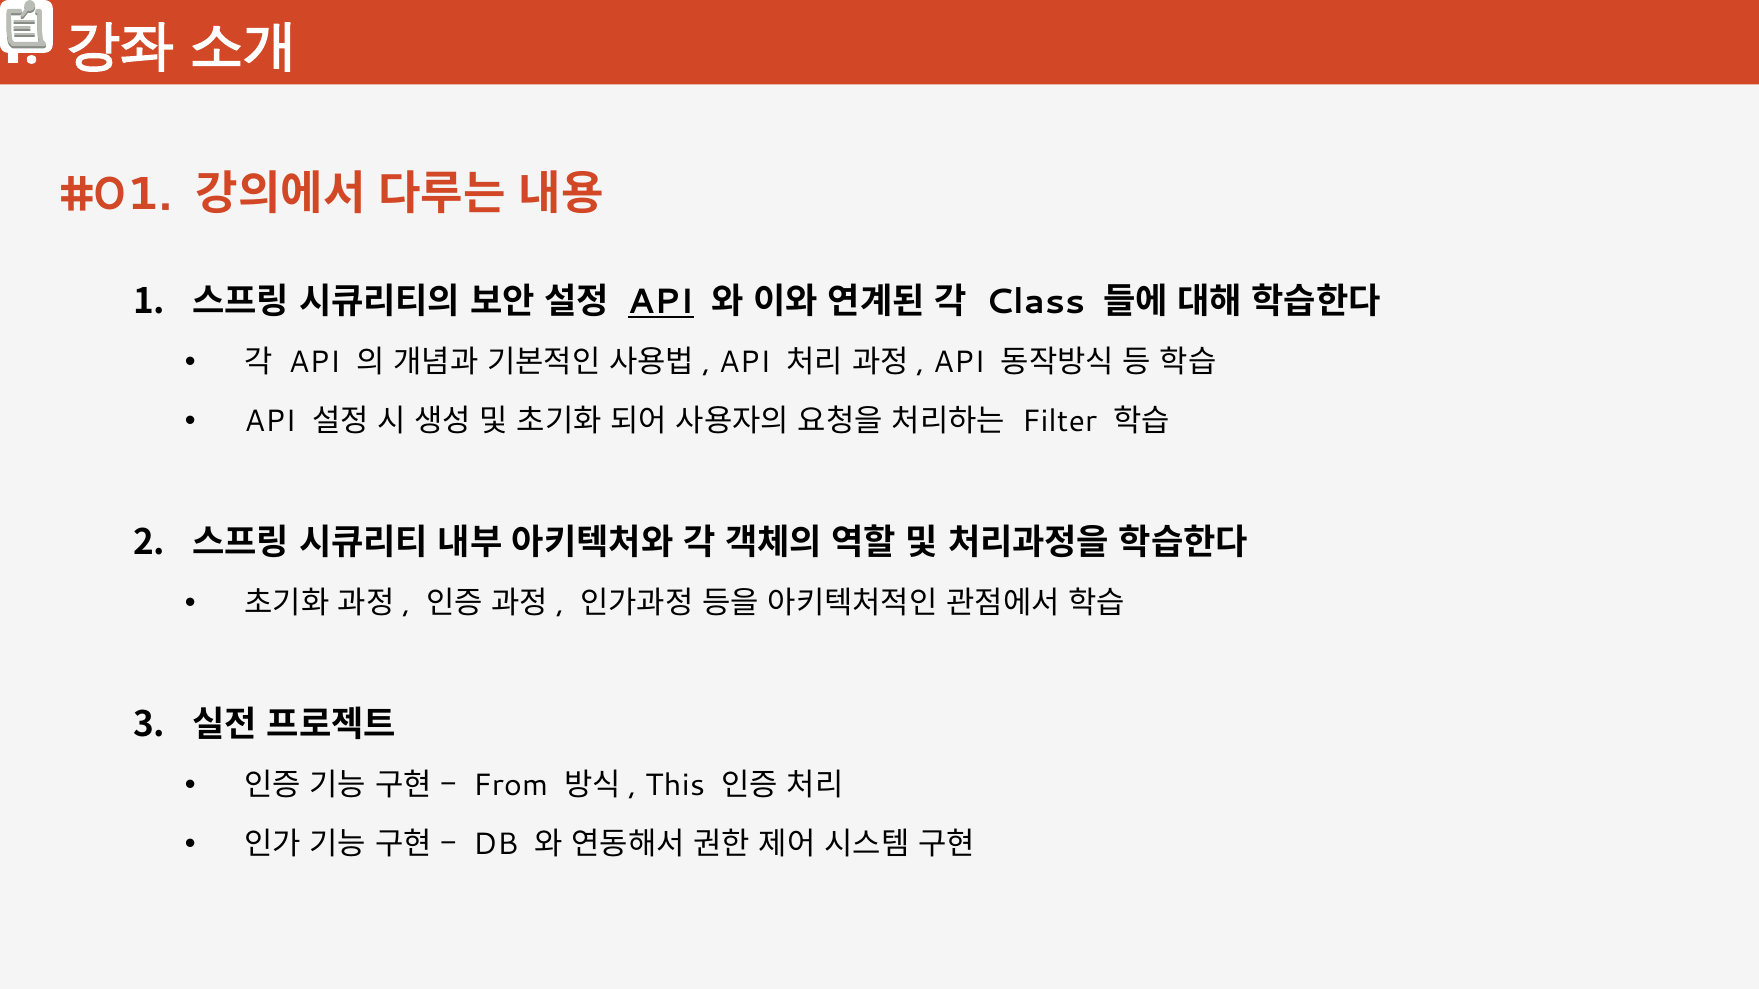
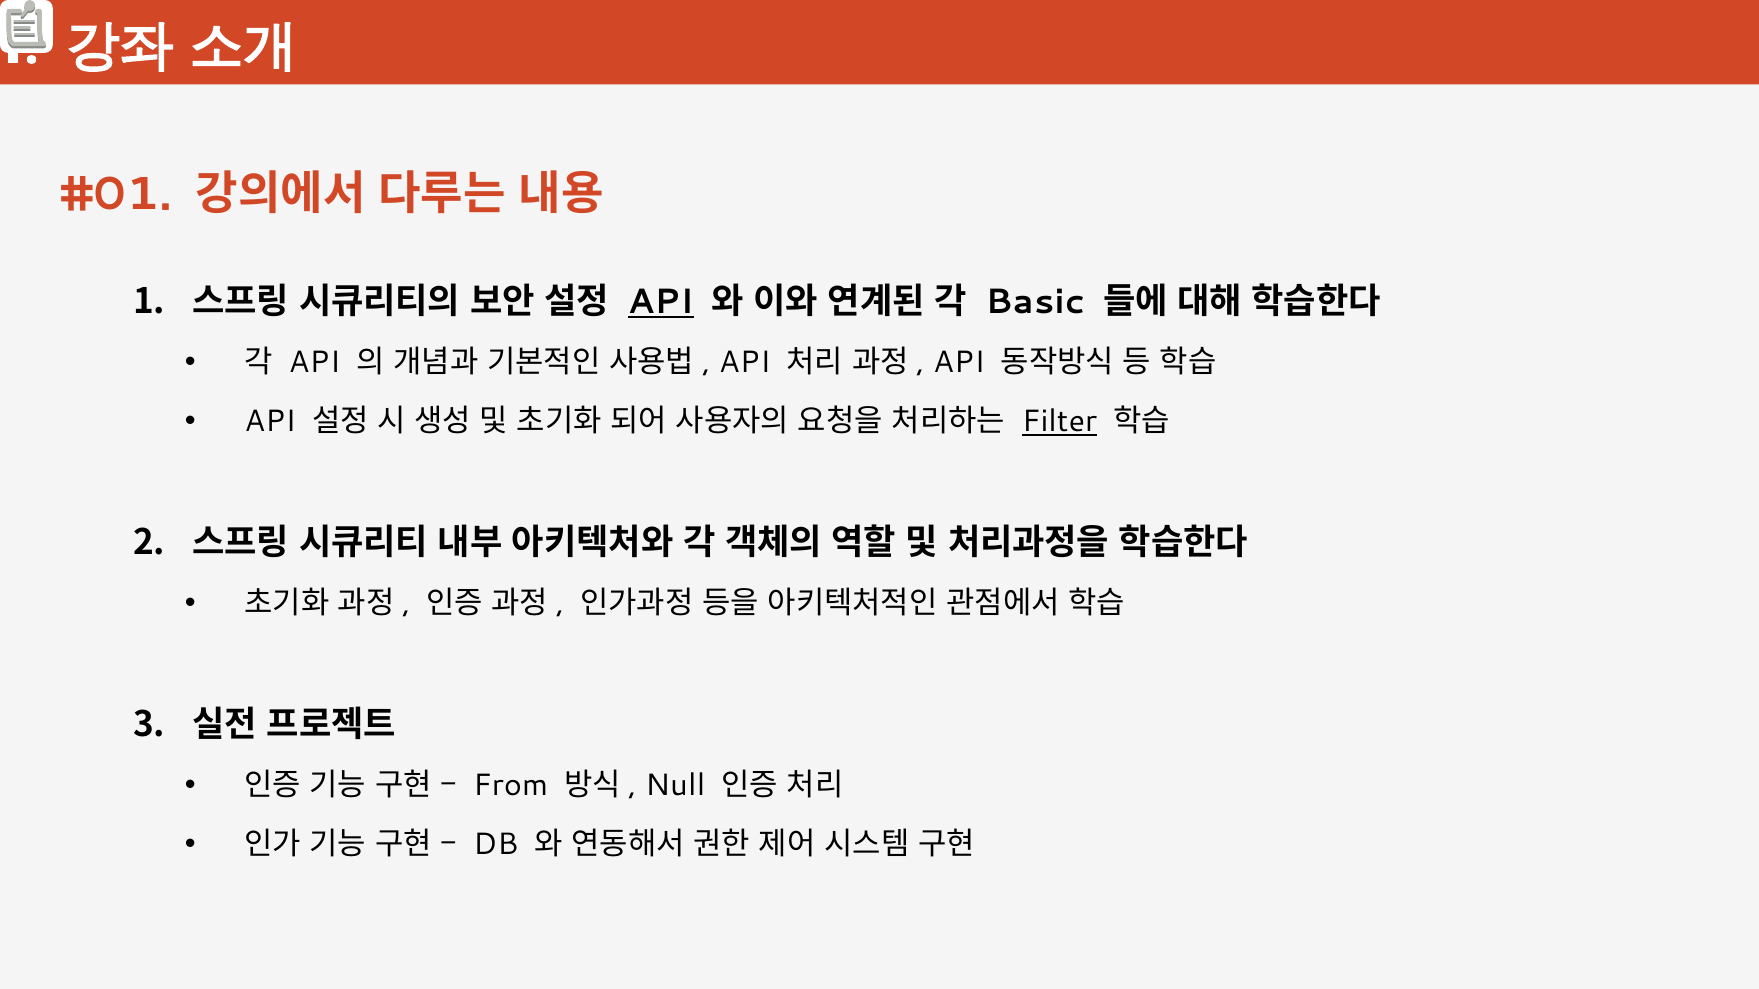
Class: Class -> Basic (1035, 302)
Filter underline: none -> present (1060, 422)
This: This -> Null (675, 786)
